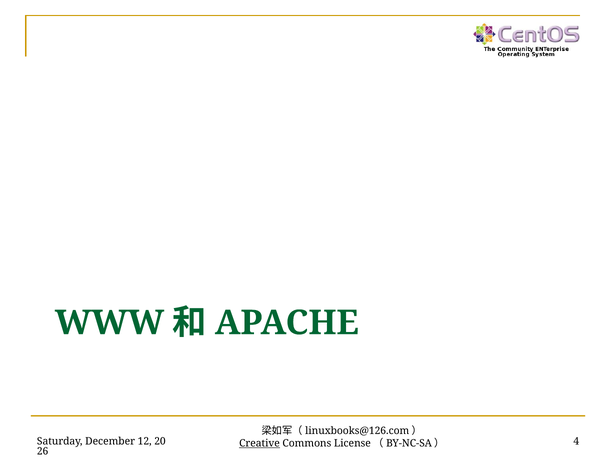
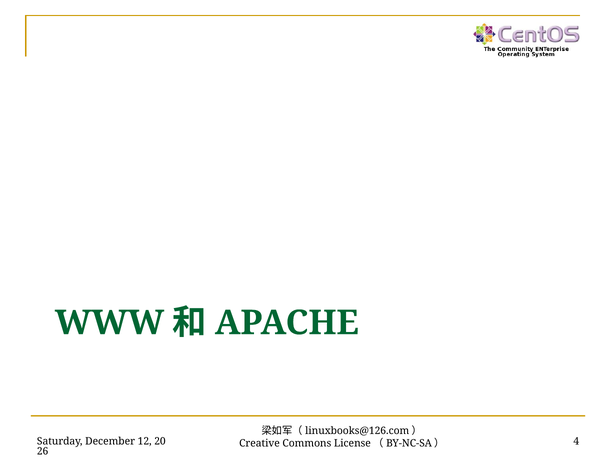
Creative underline: present -> none (260, 443)
